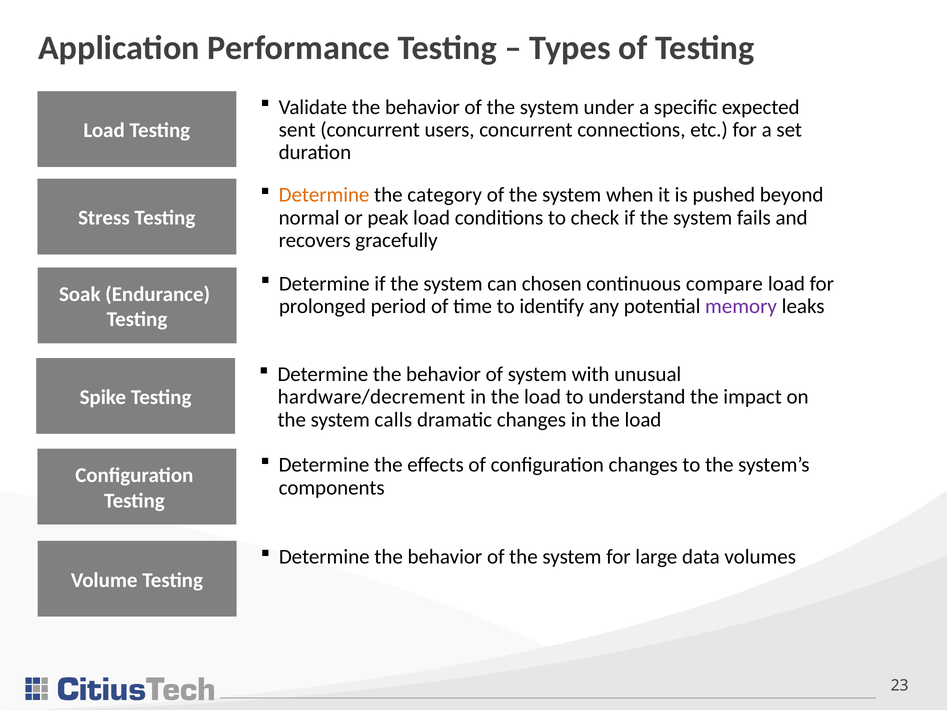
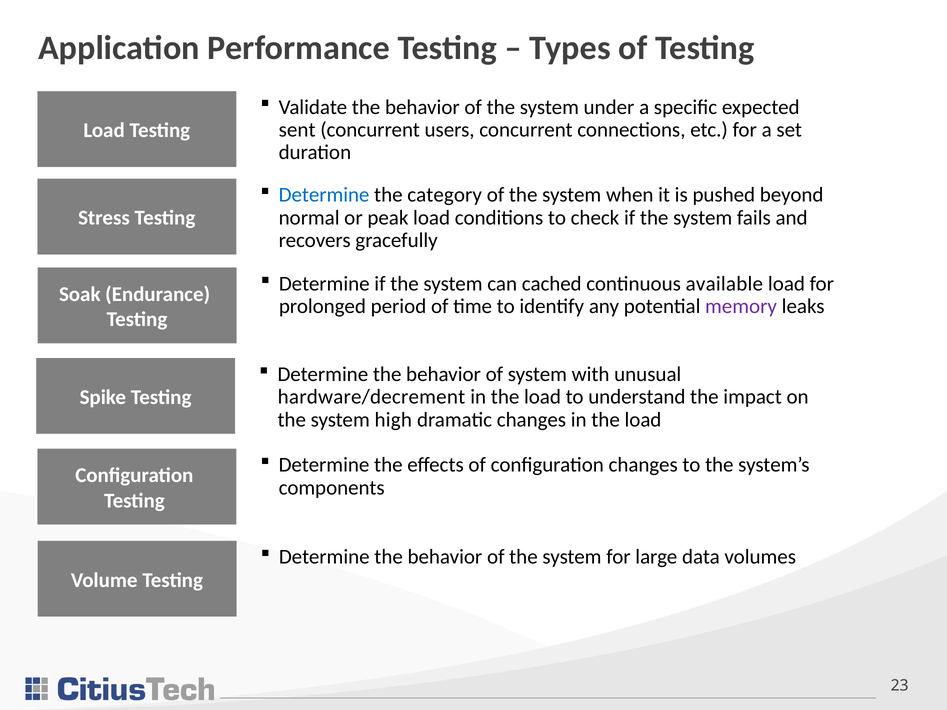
Determine colour: orange -> blue (324, 195)
chosen: chosen -> cached (552, 284)
compare: compare -> available (724, 284)
calls: calls -> high (393, 420)
